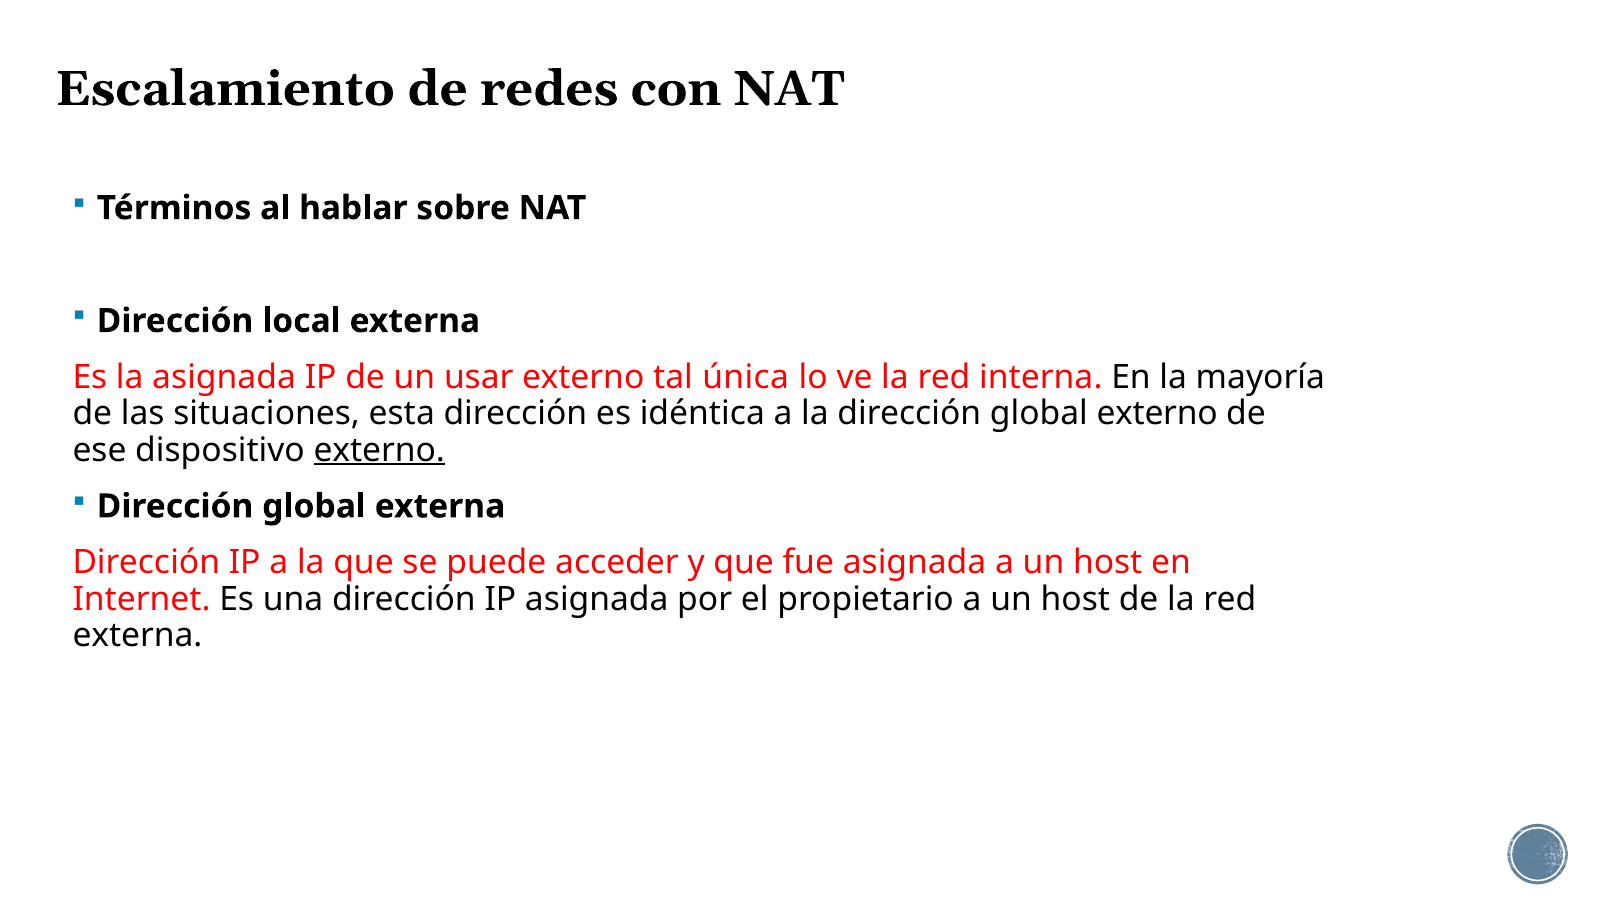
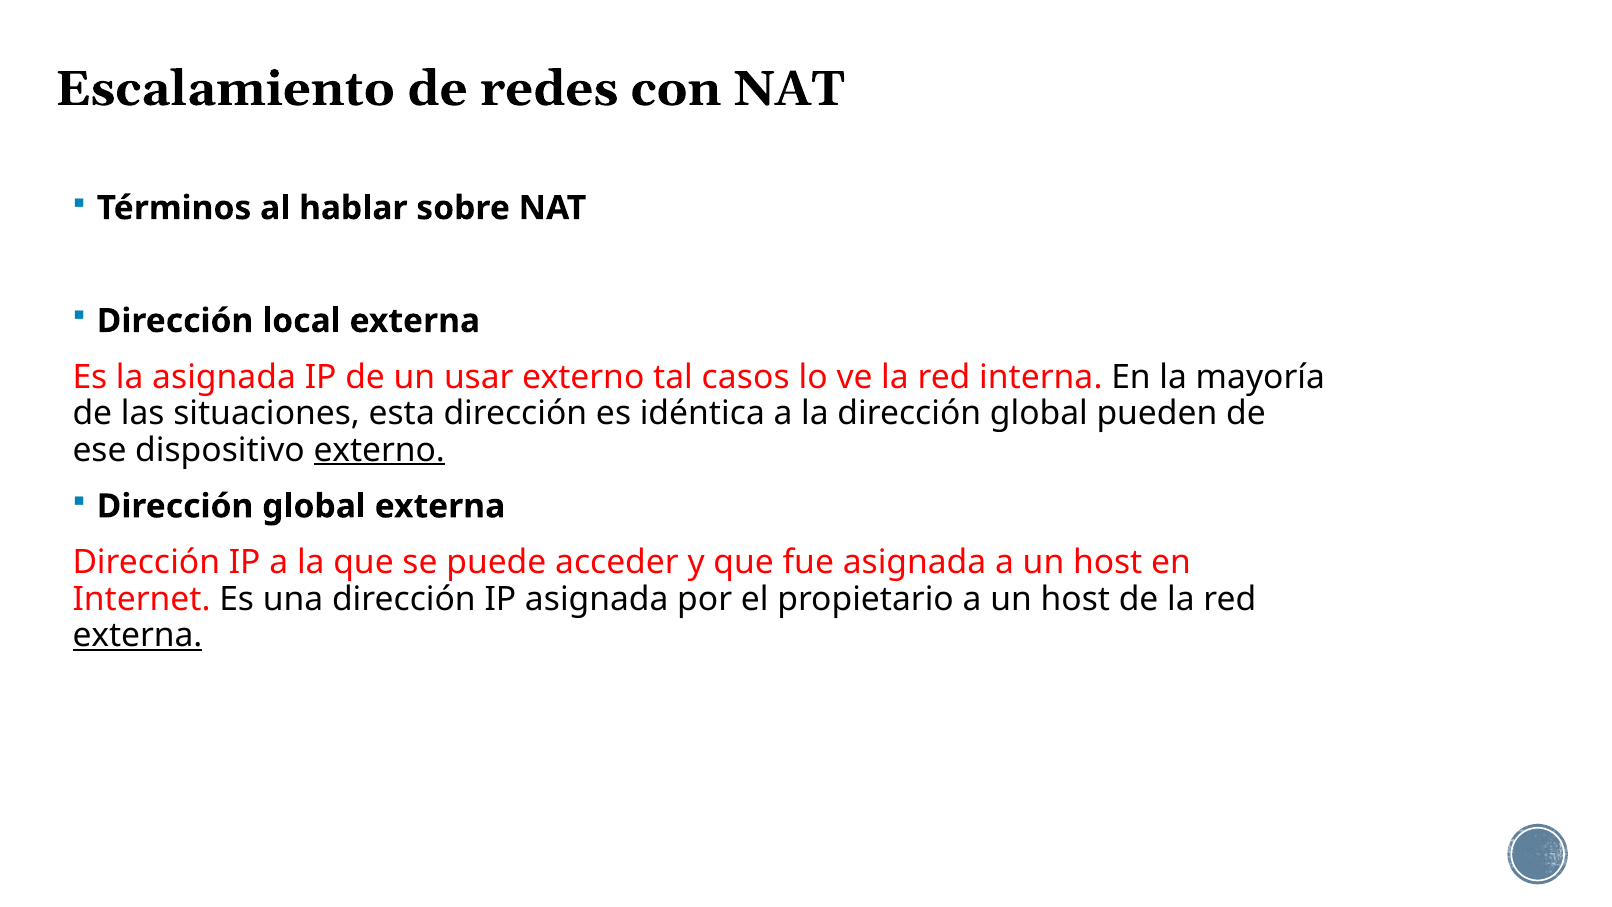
única: única -> casos (746, 377)
global externo: externo -> pueden (1157, 414)
externa underline: none -> present (137, 635)
